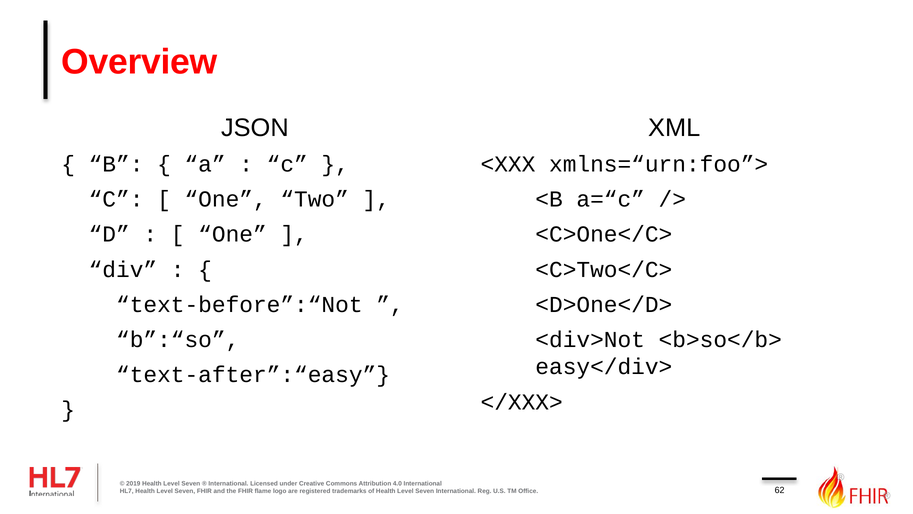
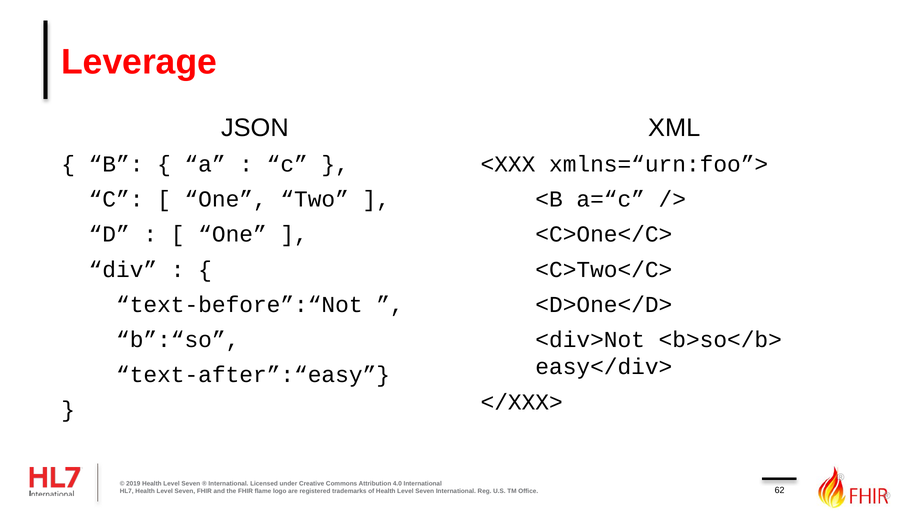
Overview: Overview -> Leverage (139, 62)
